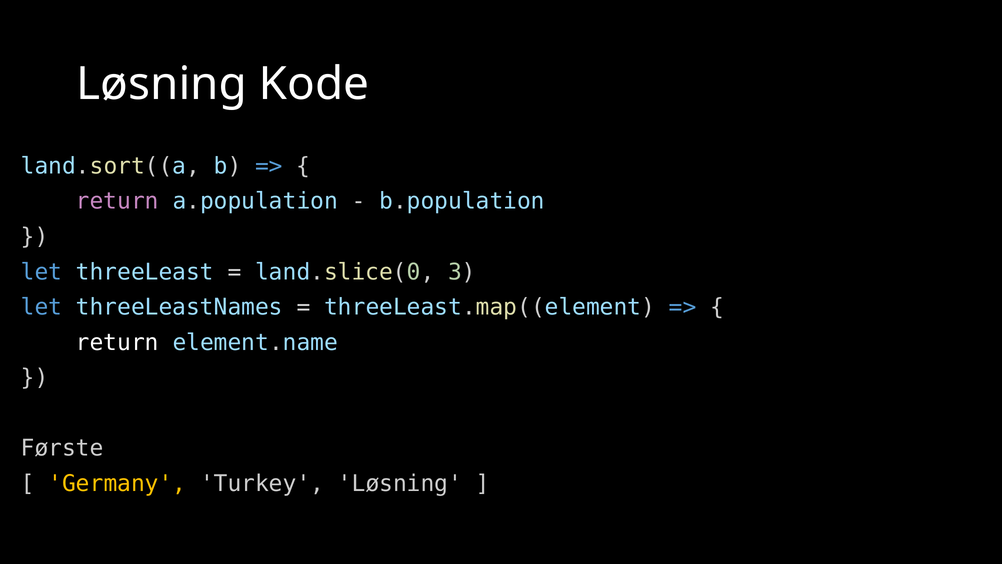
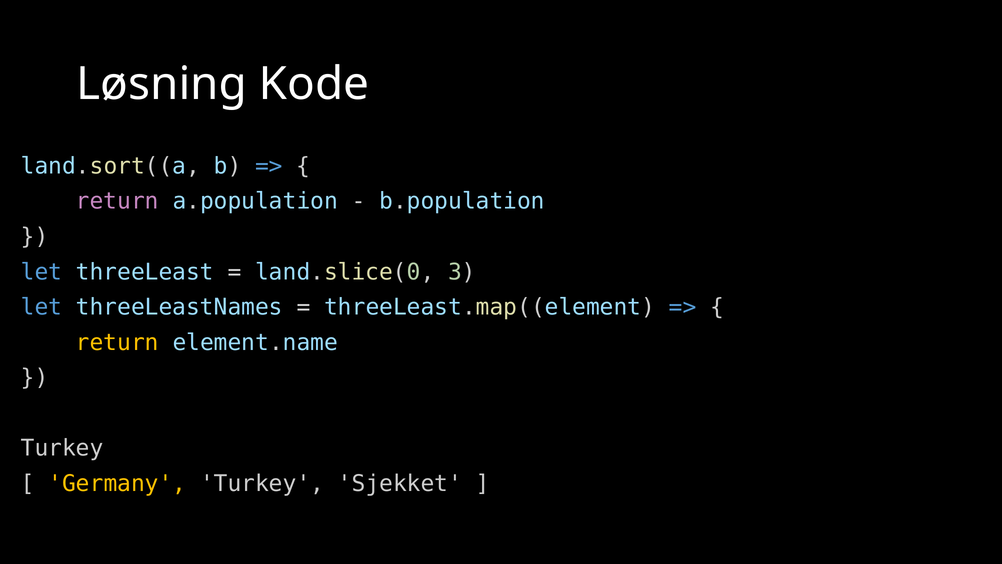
return colour: white -> yellow (117, 342)
Første: Første -> Turkey (62, 448)
Turkey Løsning: Løsning -> Sjekket (400, 483)
